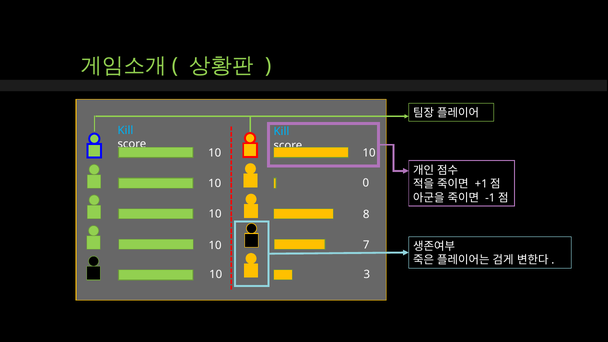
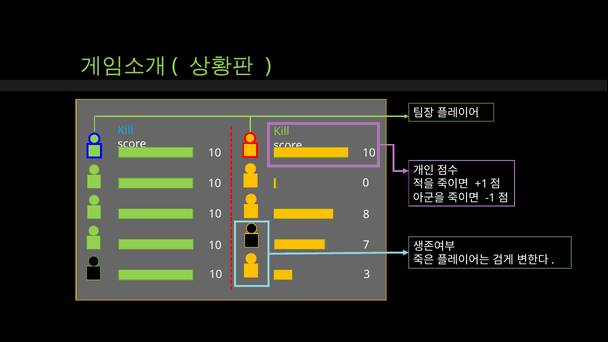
Kill colour: light blue -> light green (281, 132)
